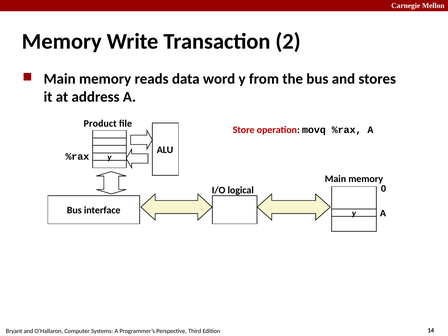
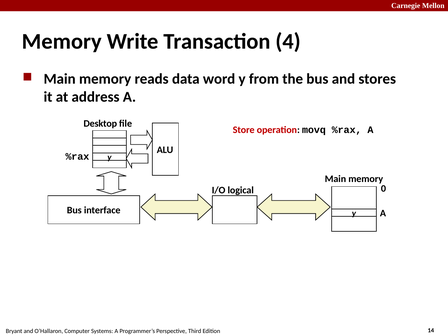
2: 2 -> 4 (288, 42)
Product: Product -> Desktop (100, 124)
